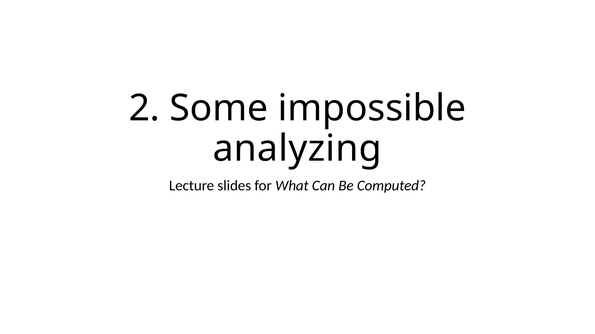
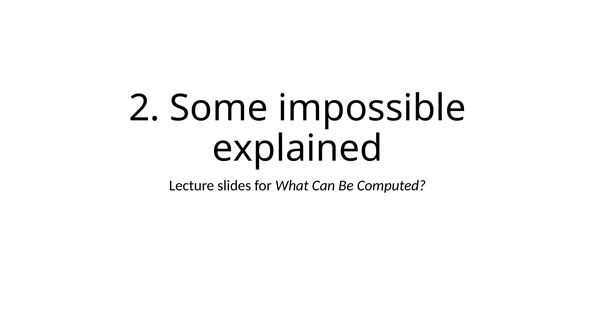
analyzing: analyzing -> explained (297, 149)
